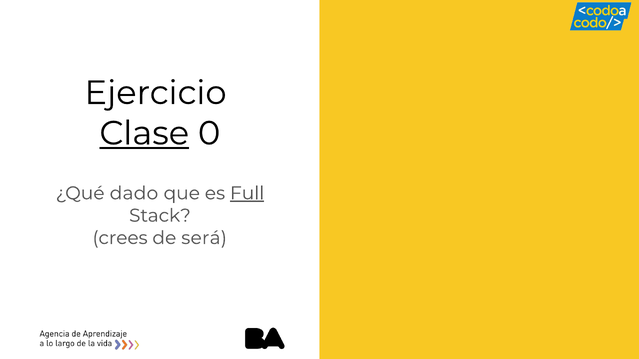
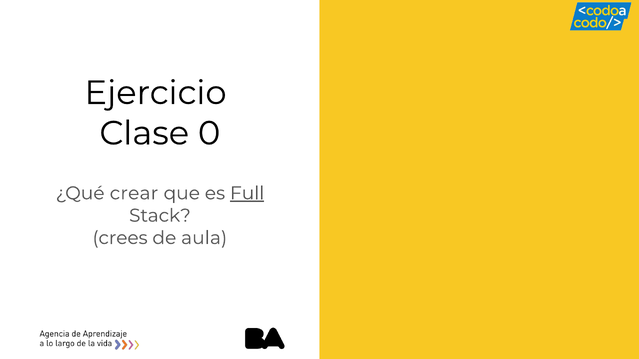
Clase underline: present -> none (144, 134)
dado: dado -> crear (134, 193)
será: será -> aula (204, 238)
